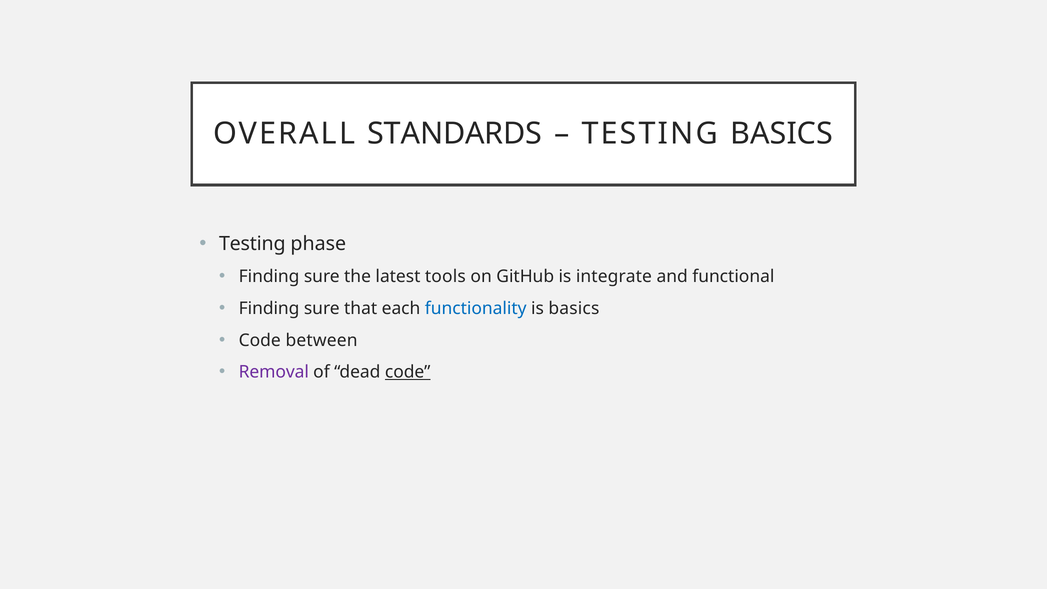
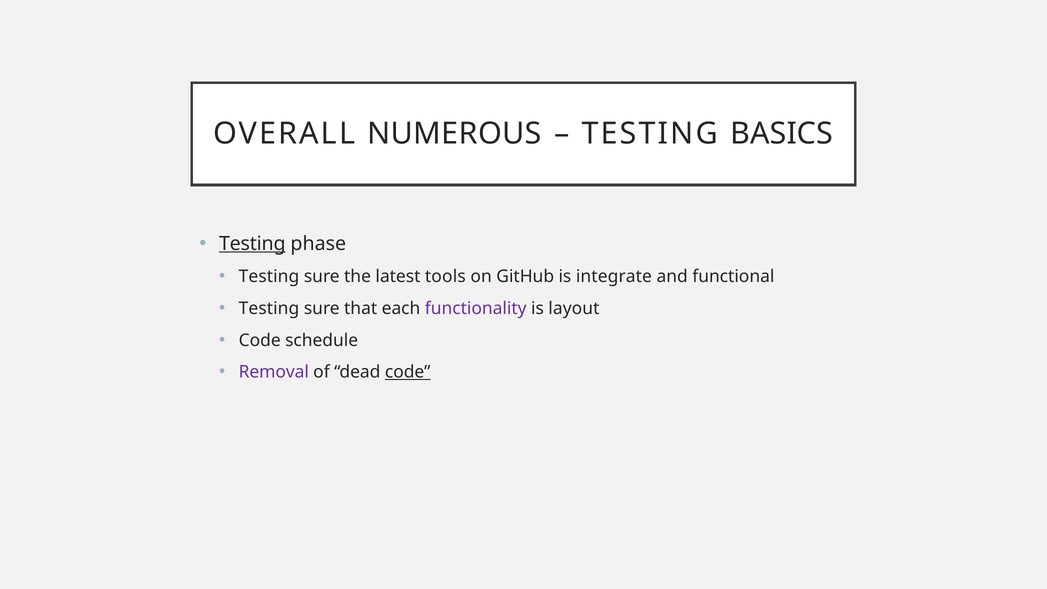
STANDARDS: STANDARDS -> NUMEROUS (454, 134)
Testing underline: none -> present (252, 244)
Finding: Finding -> Testing (269, 277)
Finding: Finding -> Testing (269, 308)
functionality colour: blue -> purple (476, 308)
is basics: basics -> layout (574, 308)
between: between -> schedule (322, 340)
